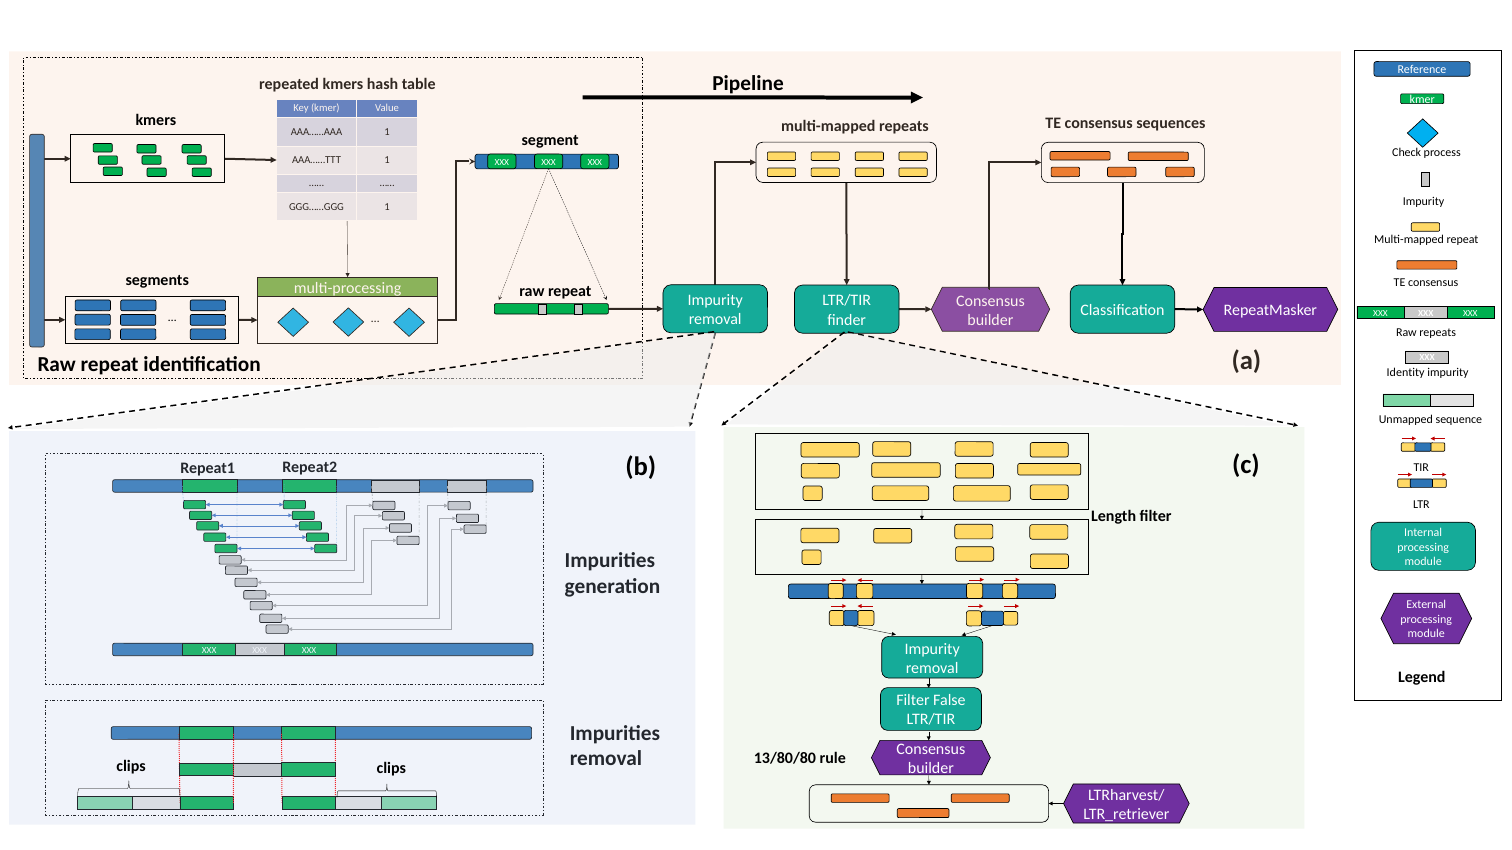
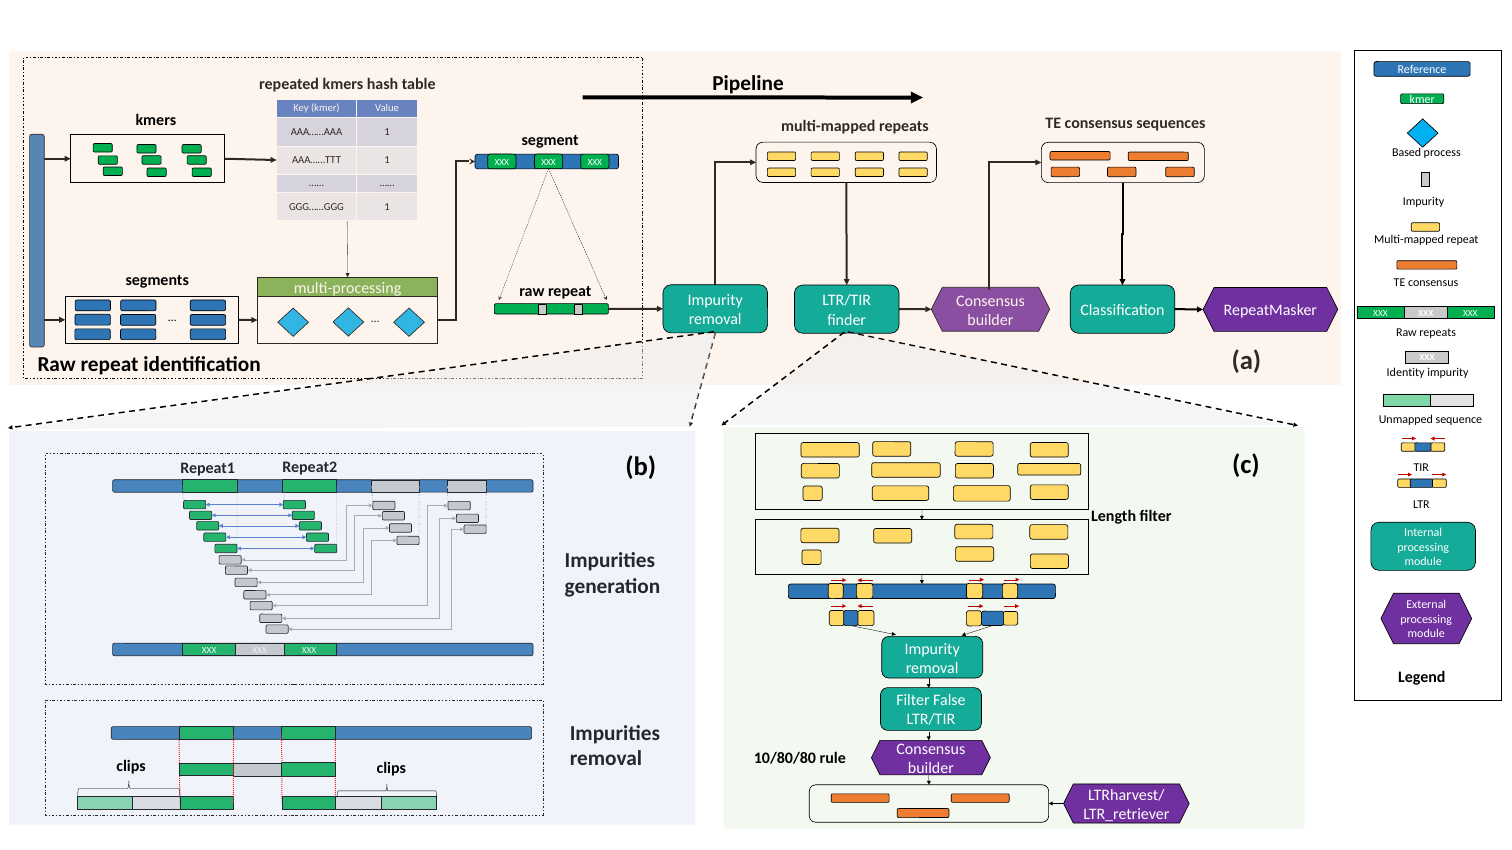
Check: Check -> Based (1407, 153)
13/80/80: 13/80/80 -> 10/80/80 (785, 758)
